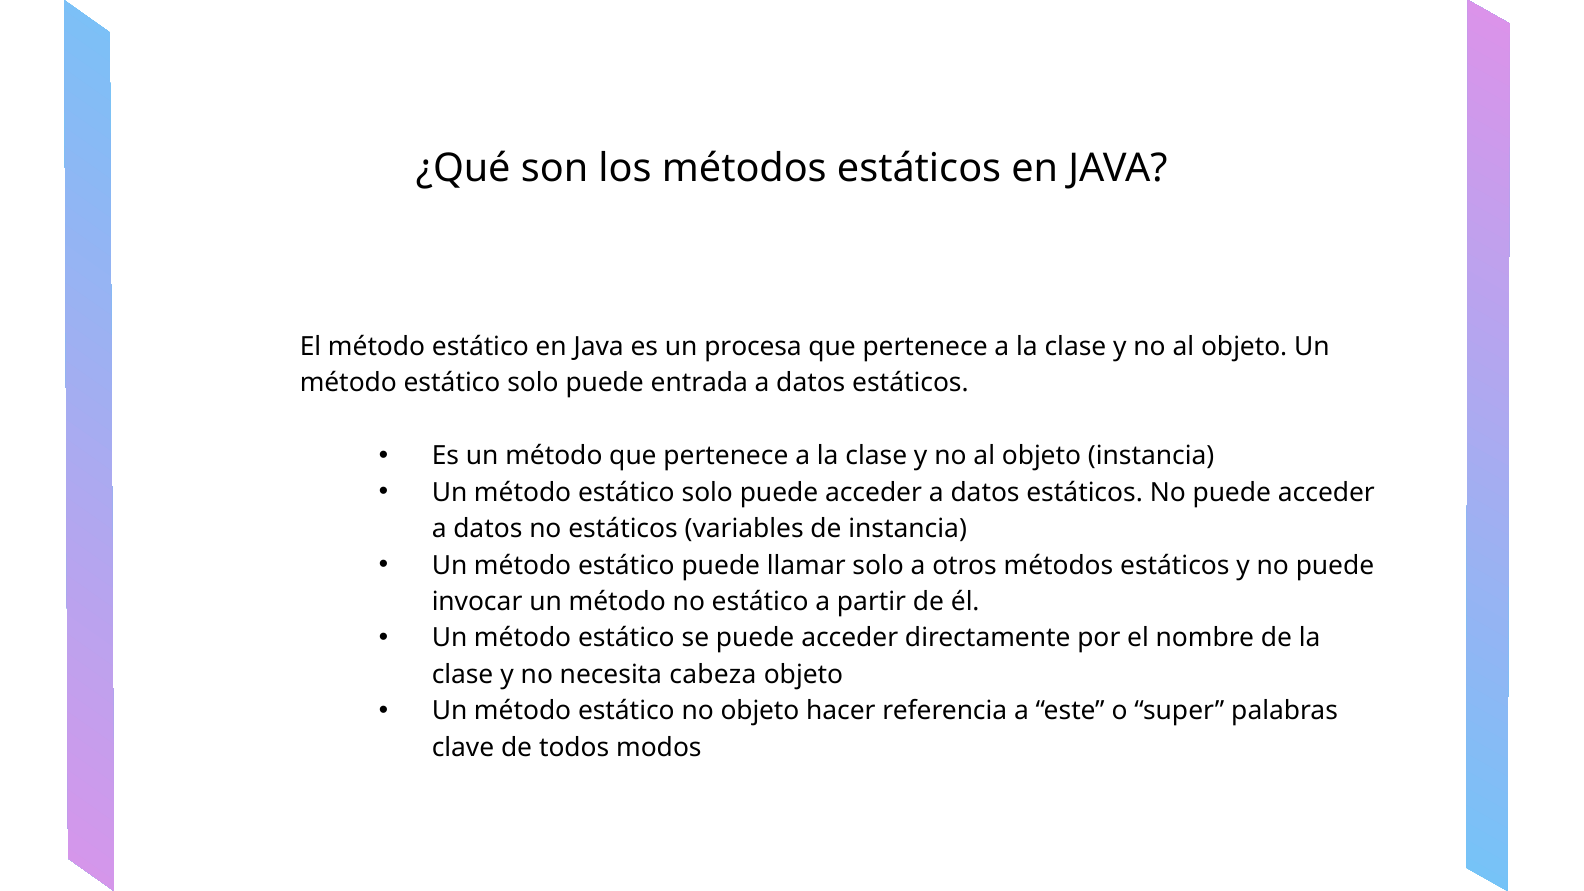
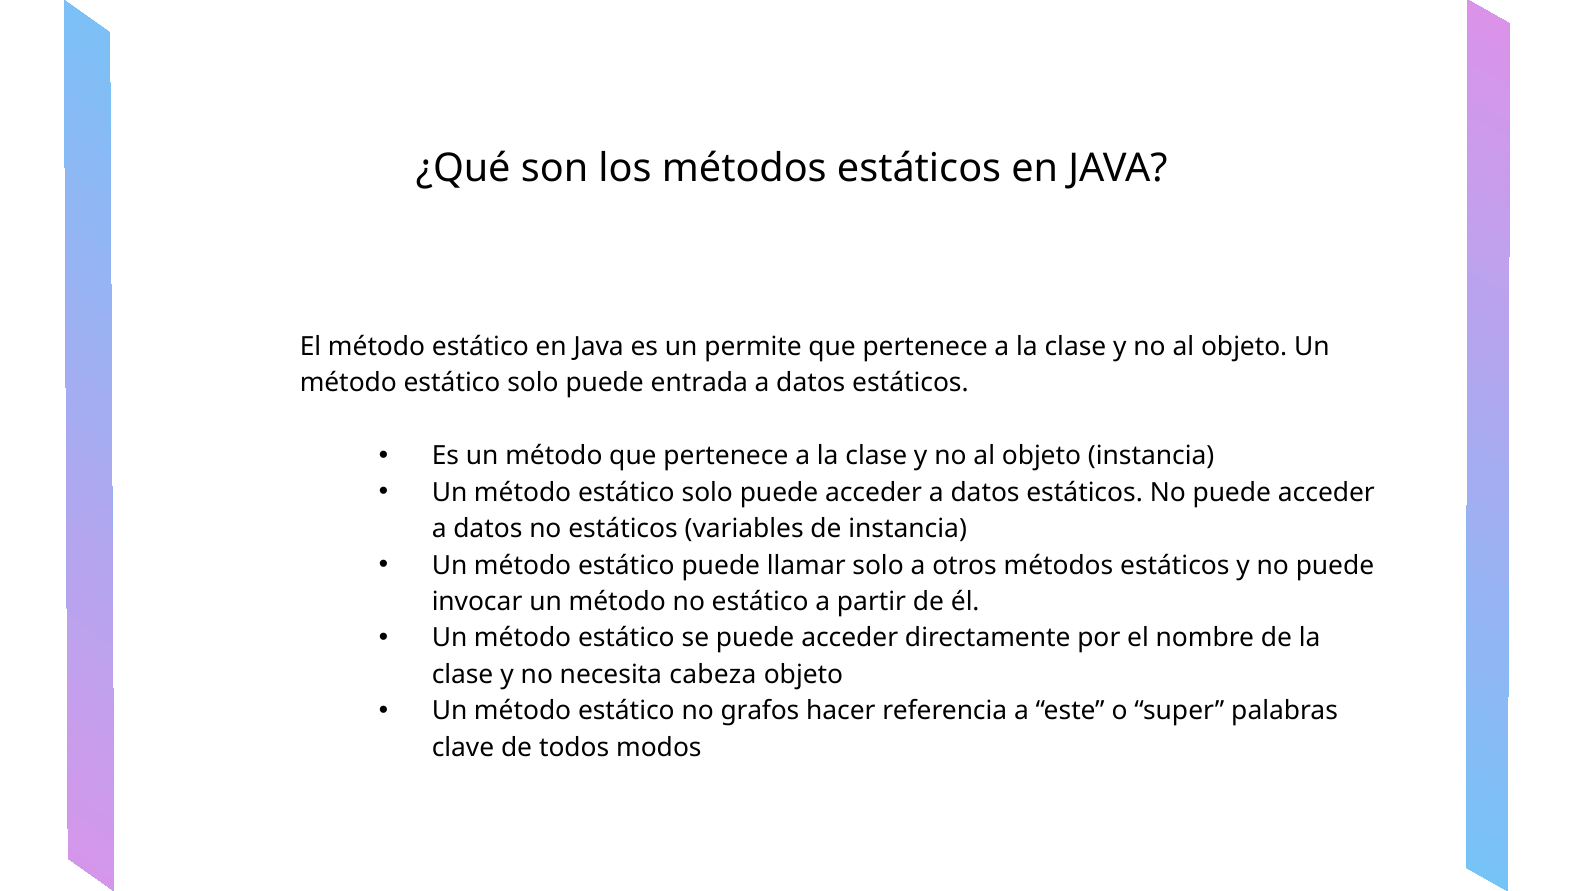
procesa: procesa -> permite (753, 347)
no objeto: objeto -> grafos (760, 711)
